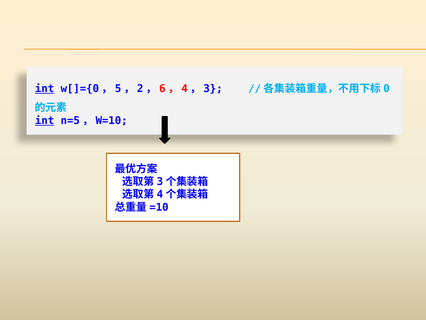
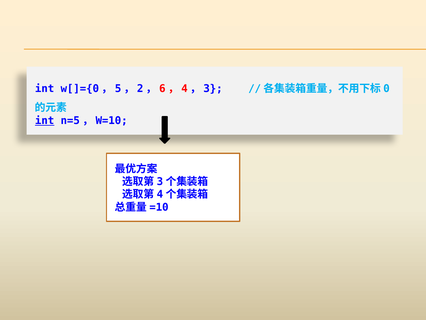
int underline: present -> none (45, 88)
